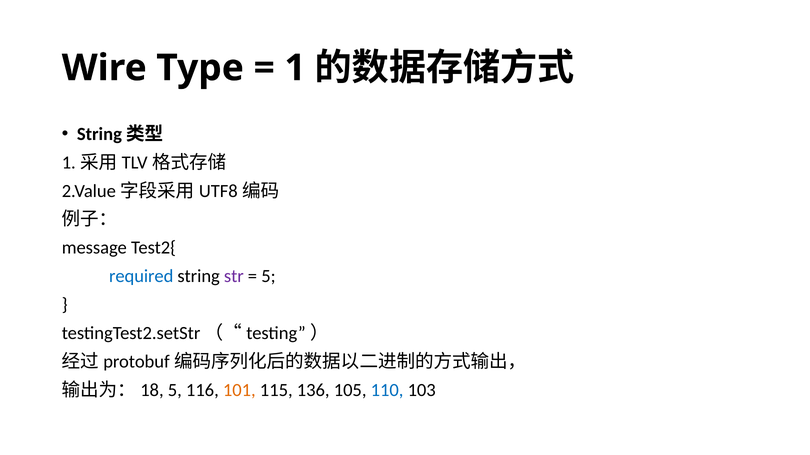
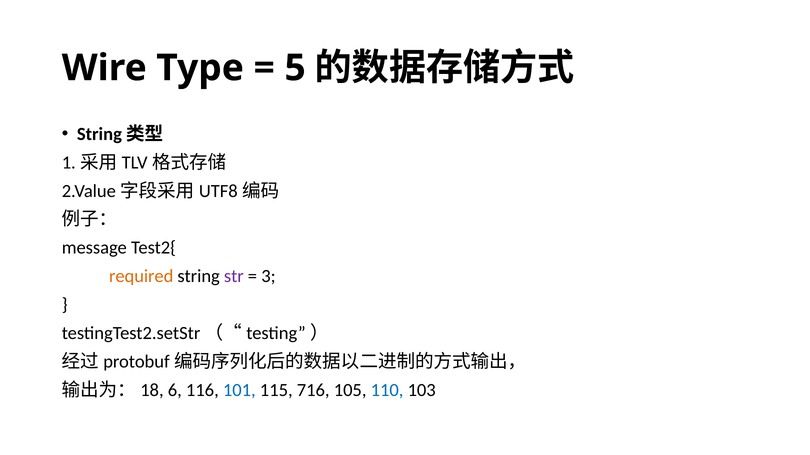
1: 1 -> 5 (295, 68)
required colour: blue -> orange (141, 277)
5: 5 -> 3 (268, 277)
5: 5 -> 6 (175, 391)
101 colour: orange -> blue (239, 391)
136: 136 -> 716 (313, 391)
